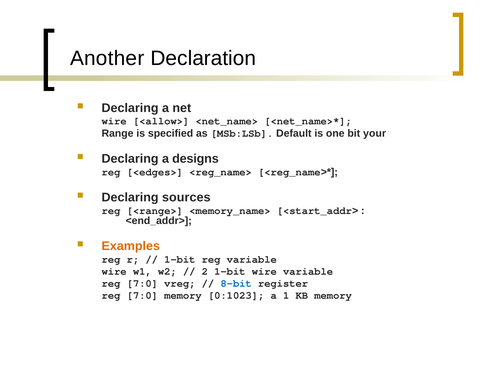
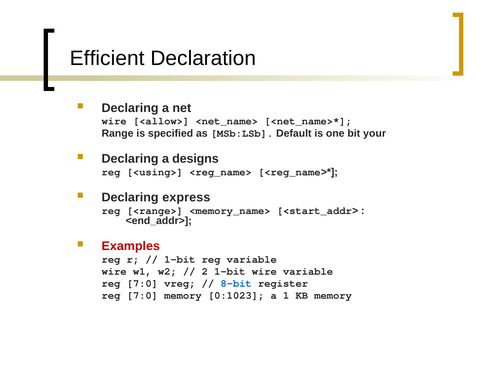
Another: Another -> Efficient (107, 58)
<edges>: <edges> -> <using> (155, 172)
sources: sources -> express (186, 198)
Examples colour: orange -> red (131, 247)
